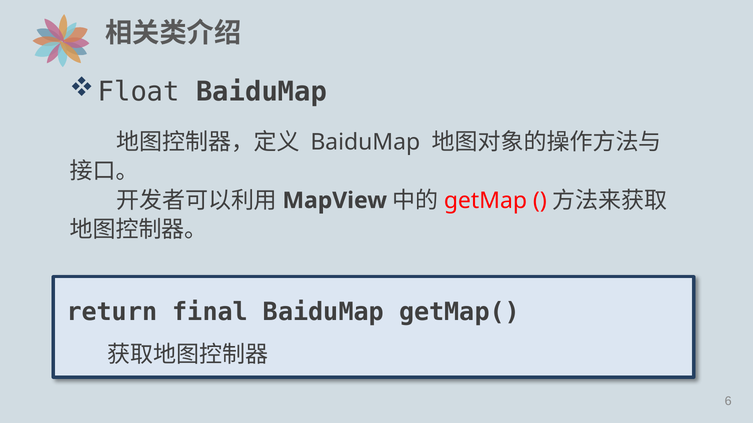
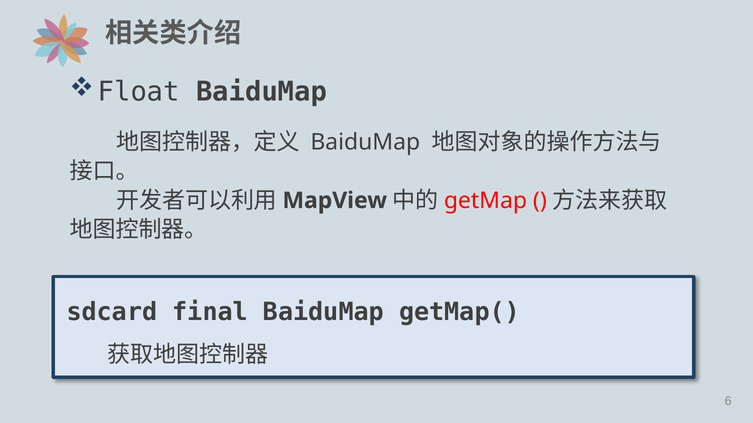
return: return -> sdcard (112, 313)
